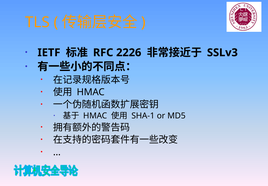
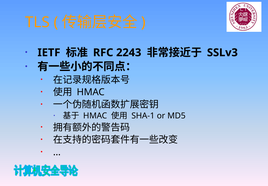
2226: 2226 -> 2243 (129, 52)
